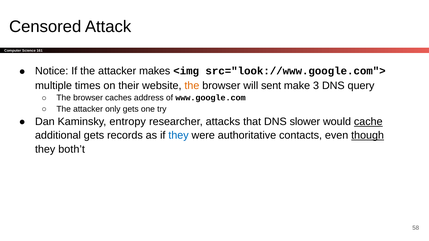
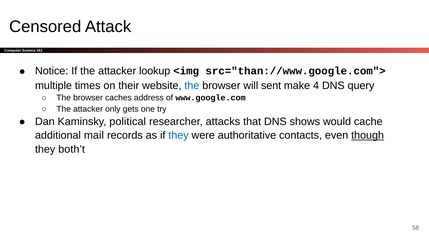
makes: makes -> lookup (155, 71)
src="look://www.google.com">: src="look://www.google.com"> -> src="than://www.google.com"> (296, 71)
the colour: orange -> blue (192, 86)
3: 3 -> 4 (316, 86)
entropy: entropy -> political (128, 122)
slower: slower -> shows (305, 122)
cache underline: present -> none (368, 122)
additional gets: gets -> mail (94, 136)
